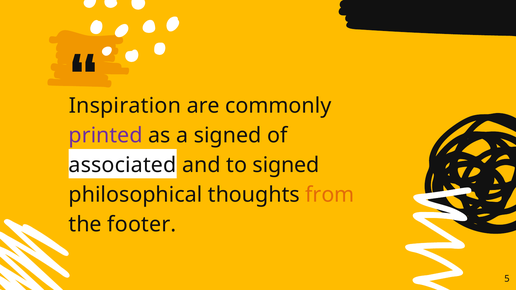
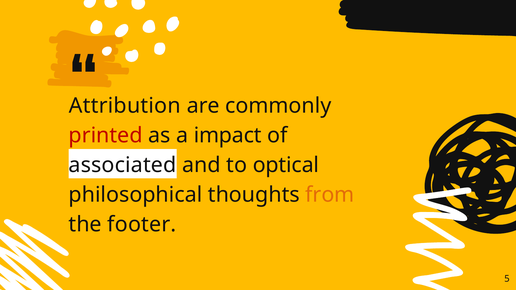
Inspiration: Inspiration -> Attribution (125, 106)
printed colour: purple -> red (106, 136)
a signed: signed -> impact (228, 136)
to signed: signed -> optical (286, 165)
